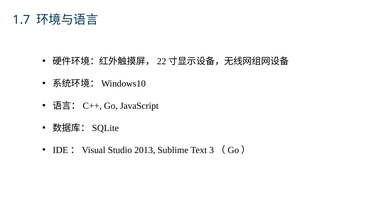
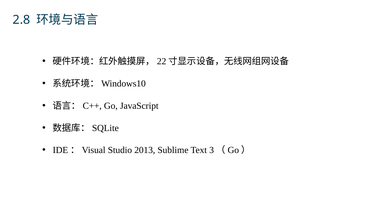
1.7: 1.7 -> 2.8 (21, 20)
